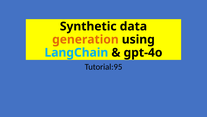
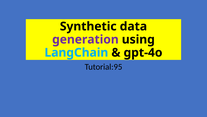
generation colour: orange -> purple (85, 39)
